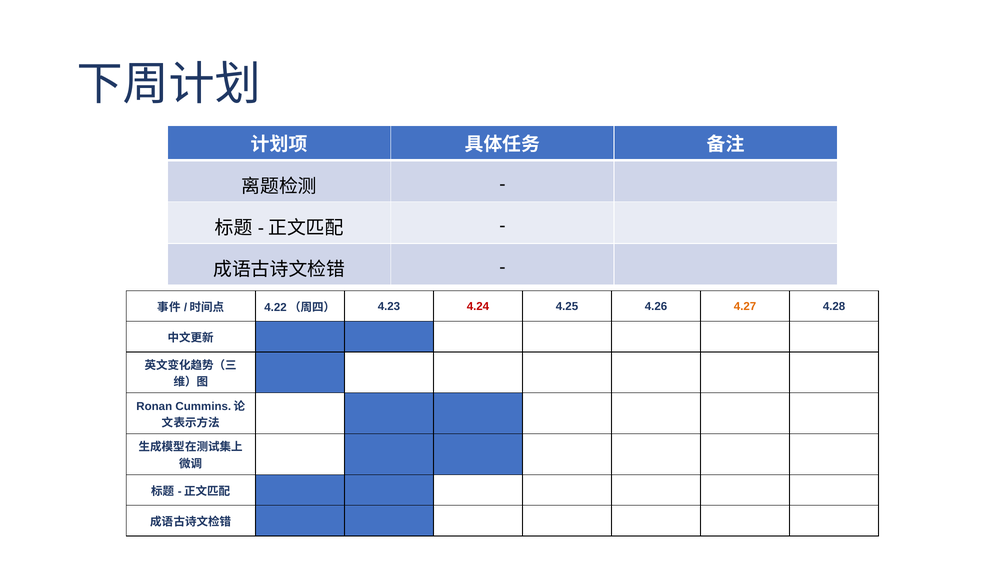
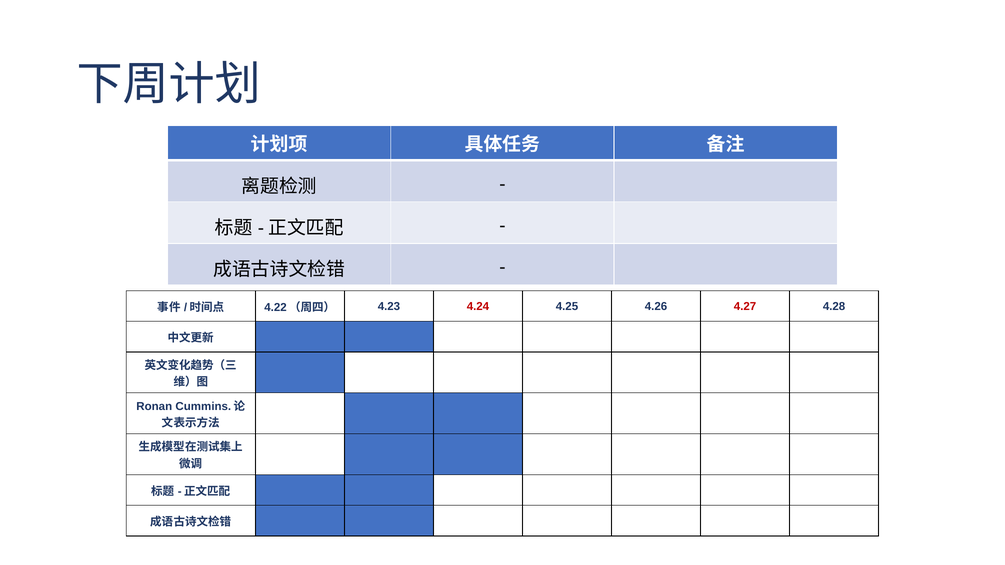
4.27 colour: orange -> red (745, 306)
